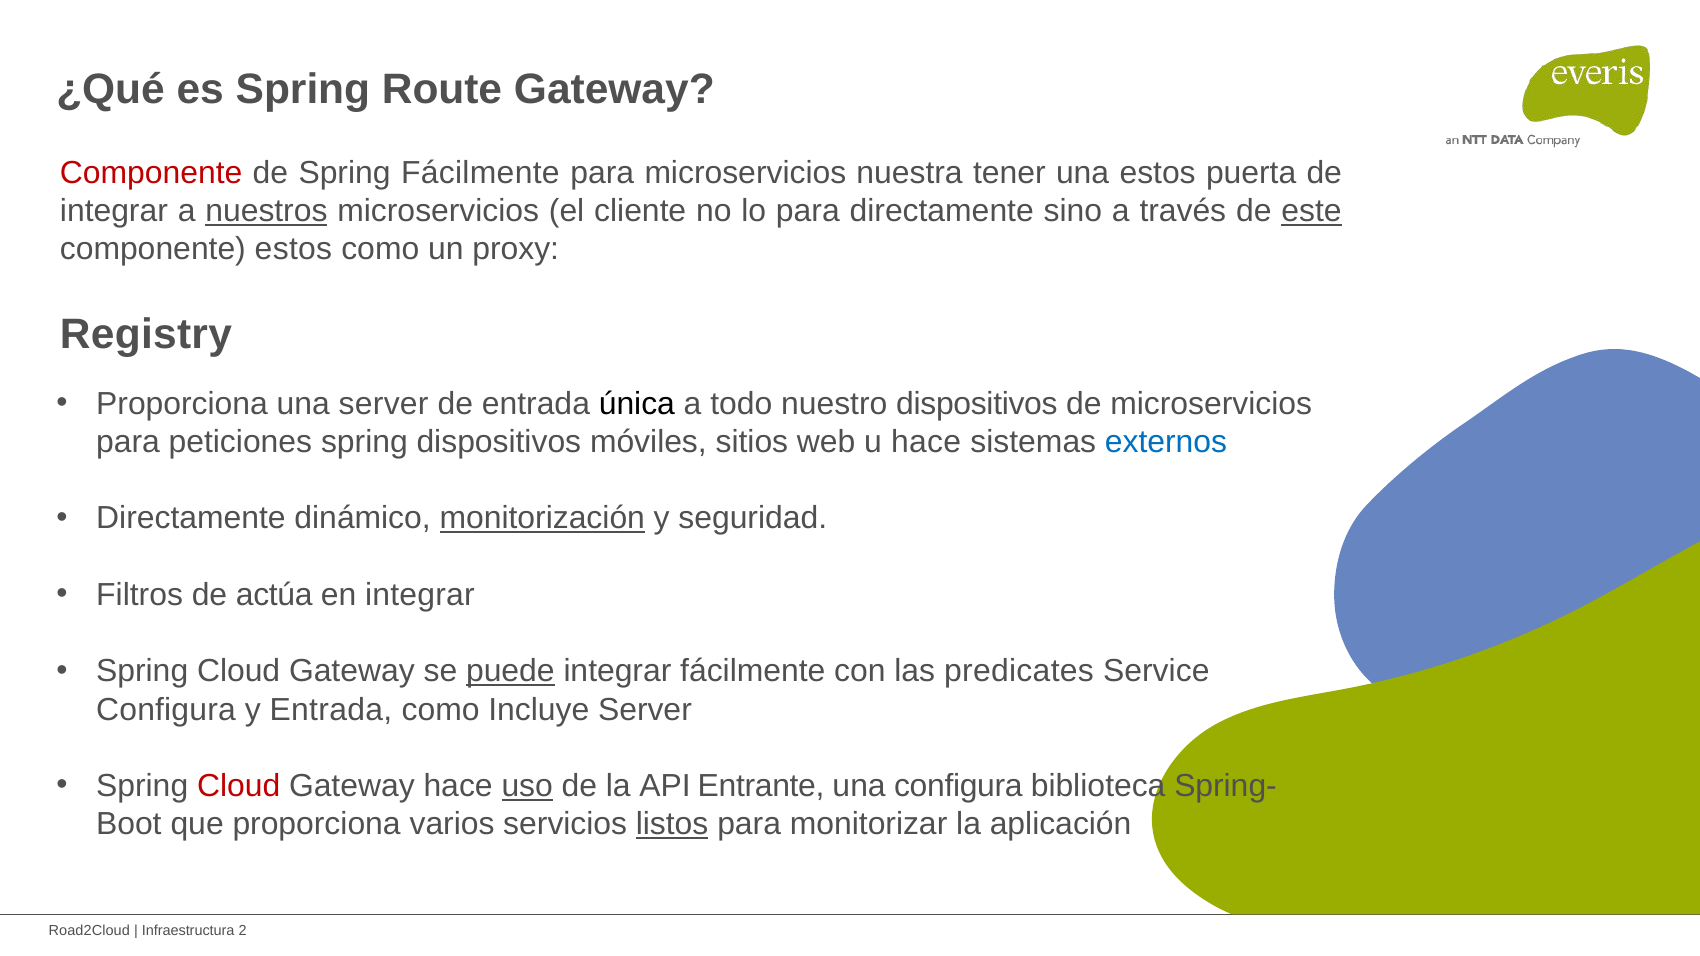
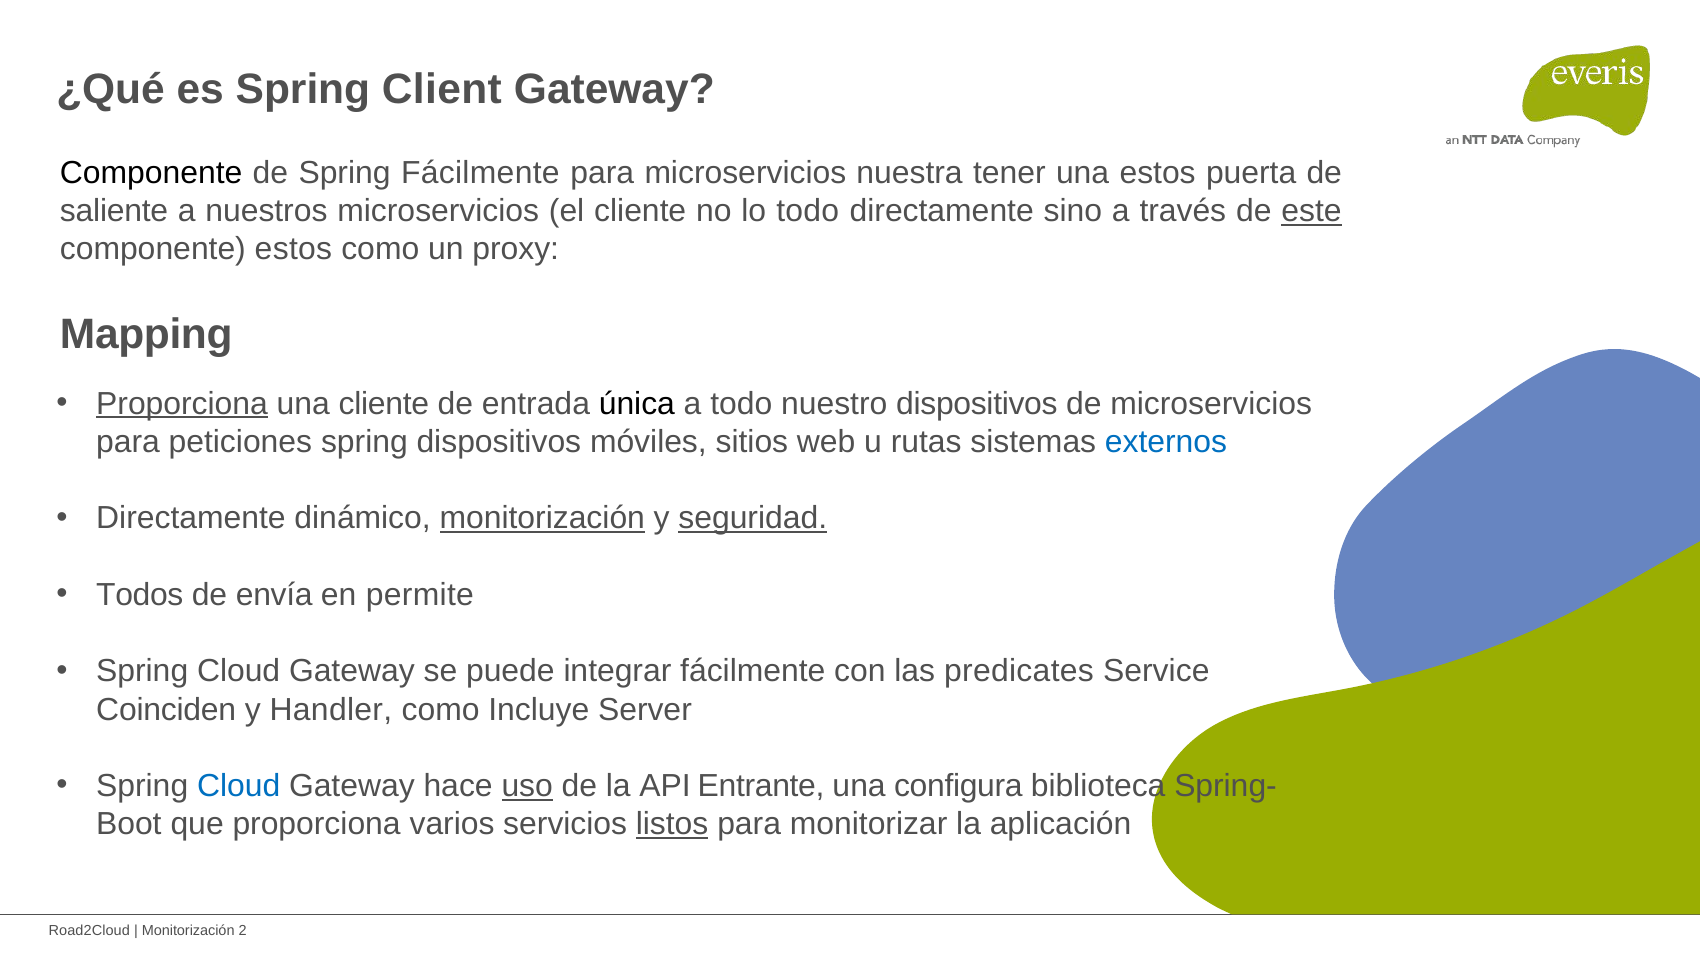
Route: Route -> Client (442, 90)
Componente colour: red -> black (151, 173)
integrar: integrar -> saliente (114, 211)
nuestros underline: present -> none (266, 211)
lo para: para -> todo (808, 211)
Registry: Registry -> Mapping (146, 335)
Proporciona underline: none -> present (182, 404)
una server: server -> cliente (384, 404)
u hace: hace -> rutas (926, 442)
seguridad underline: none -> present (753, 519)
Filtros: Filtros -> Todos (140, 595)
actúa: actúa -> envía (274, 595)
en integrar: integrar -> permite (420, 595)
puede underline: present -> none (510, 672)
Configura: Configura -> Coinciden (166, 710)
y Entrada: Entrada -> Handler (331, 710)
Cloud colour: red -> blue (239, 786)
Infraestructura: Infraestructura -> Monitorización (188, 931)
